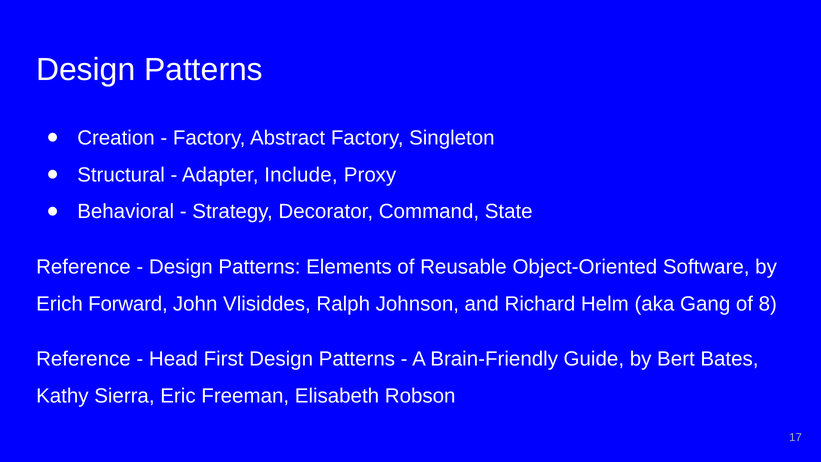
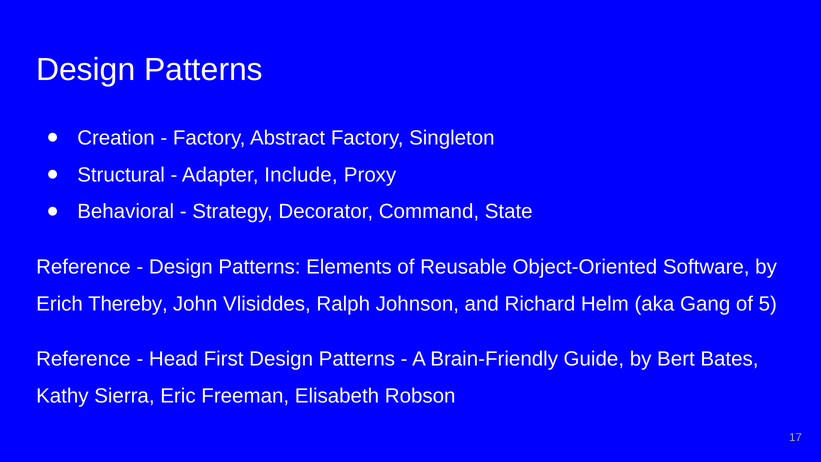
Forward: Forward -> Thereby (128, 304)
8: 8 -> 5 (768, 304)
